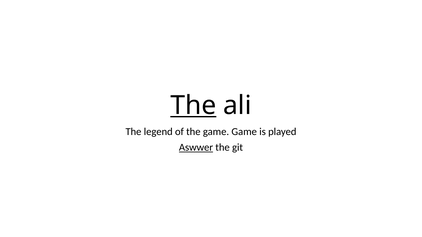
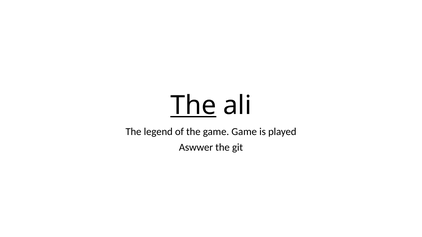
Aswwer underline: present -> none (196, 148)
